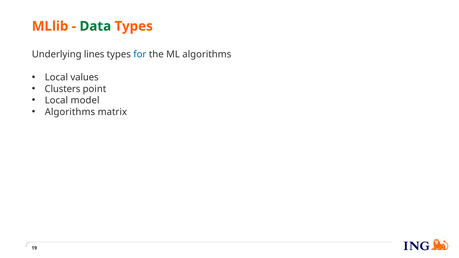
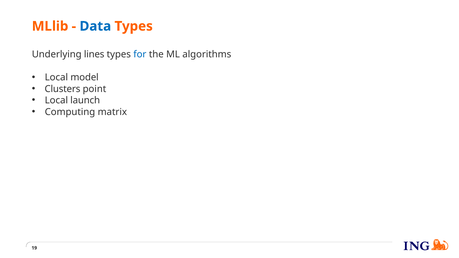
Data colour: green -> blue (95, 26)
values: values -> model (85, 77)
model: model -> launch (85, 100)
Algorithms: Algorithms -> Computing (70, 112)
